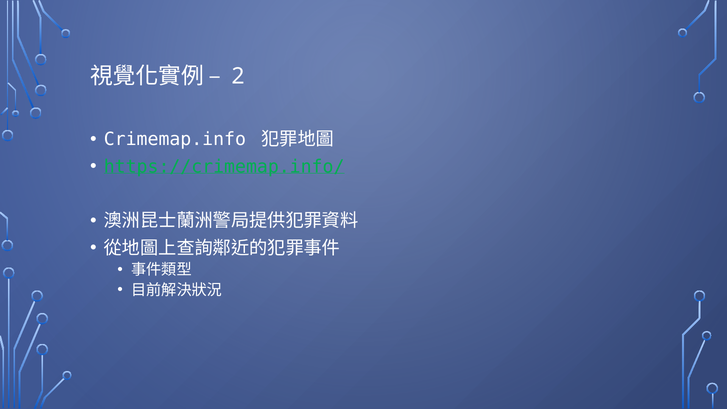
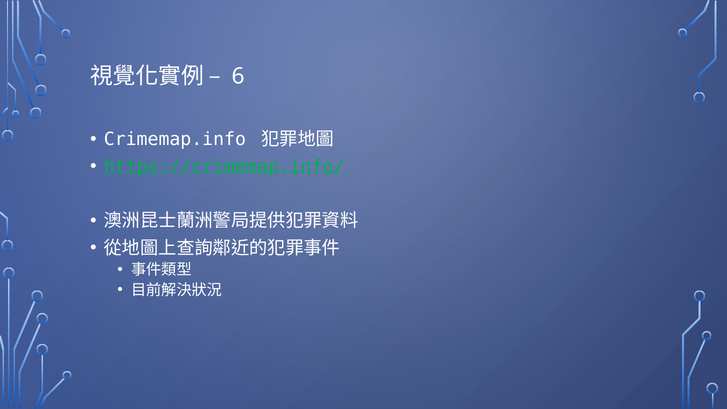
2: 2 -> 6 (238, 76)
